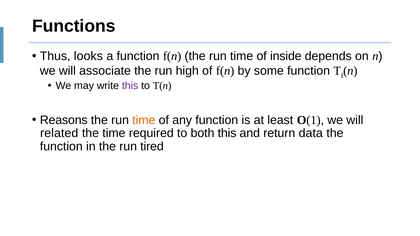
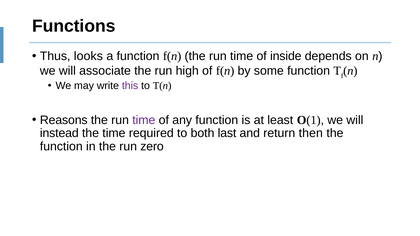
time colour: orange -> purple (144, 120)
related: related -> instead (59, 133)
both this: this -> last (227, 133)
data: data -> then (311, 133)
tired: tired -> zero (152, 147)
